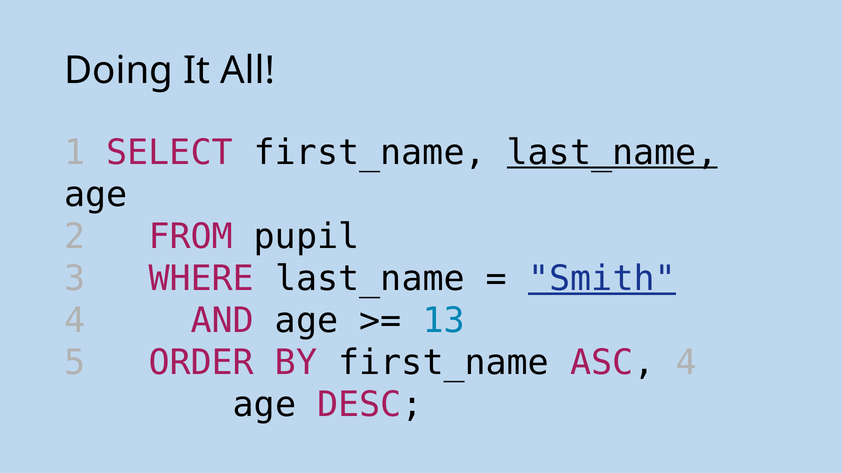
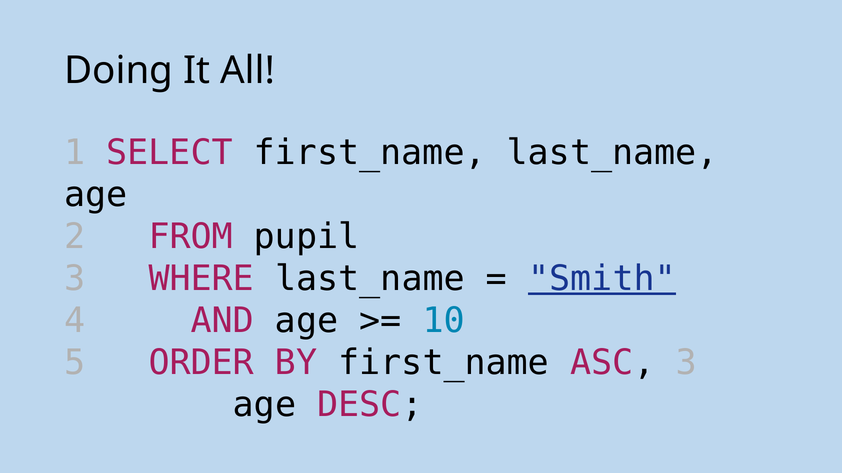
last_name underline: present -> none (612, 153)
13: 13 -> 10 (444, 321)
ASC 4: 4 -> 3 (686, 363)
